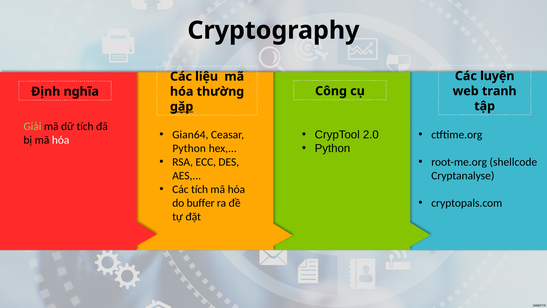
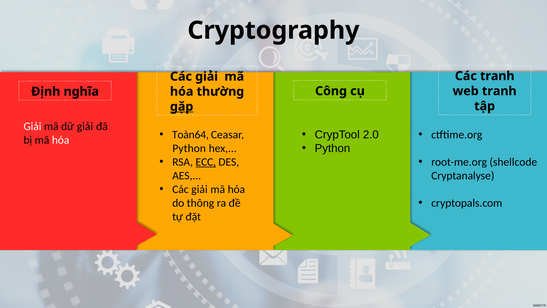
Các luyện: luyện -> tranh (497, 76)
liệu: liệu -> giải (207, 76)
Giải colour: light green -> white (32, 126)
dữ tích: tích -> giải (85, 126)
Gian64: Gian64 -> Toàn64 (190, 135)
ECC underline: none -> present (206, 162)
tích: tích -> giải (199, 189)
buffer: buffer -> thông (201, 203)
